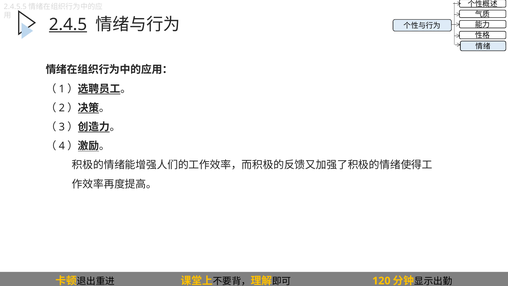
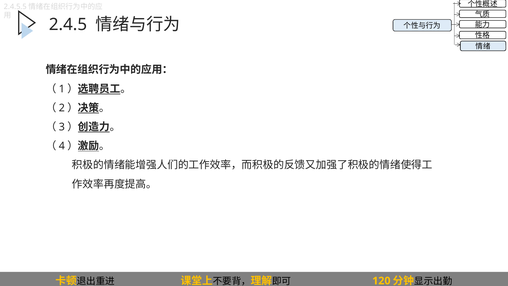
2.4.5 underline: present -> none (68, 25)
